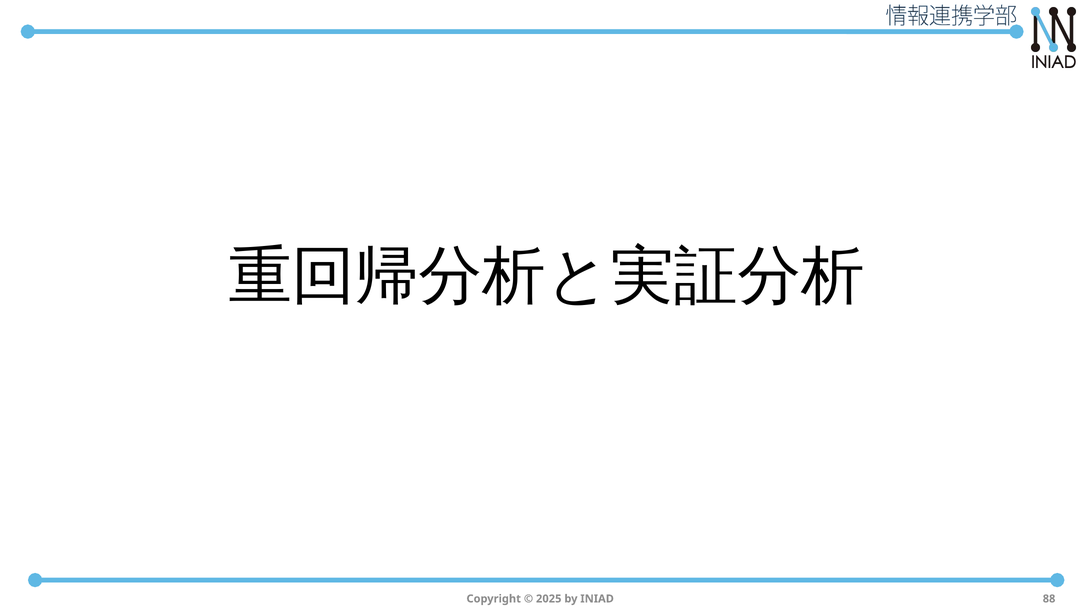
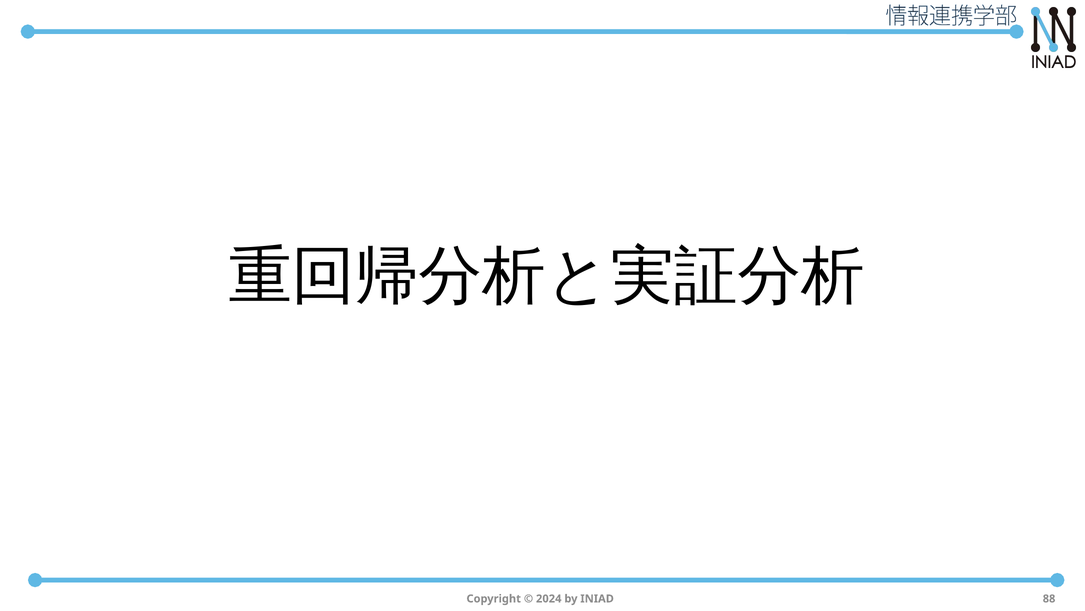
2025: 2025 -> 2024 (549, 598)
